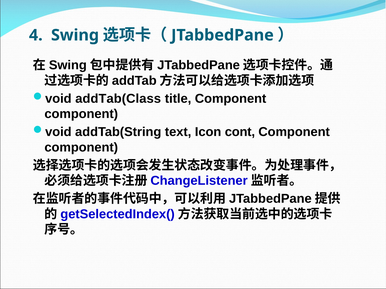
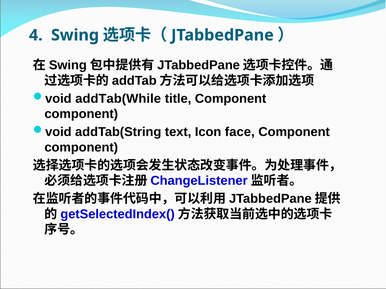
addTab(Class: addTab(Class -> addTab(While (118, 99)
cont: cont -> face (240, 132)
